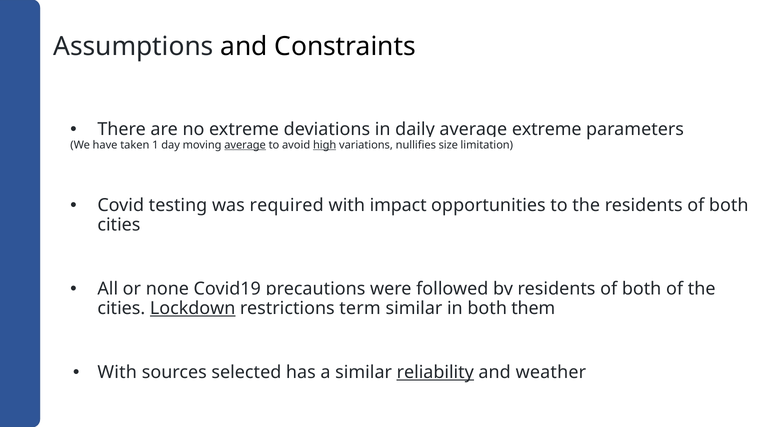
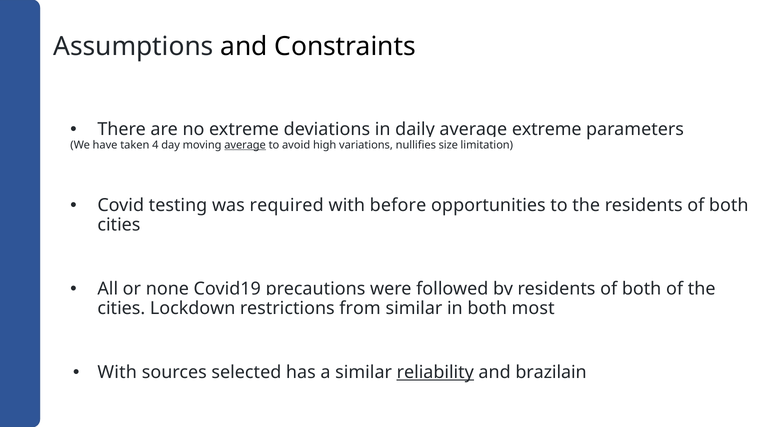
1: 1 -> 4 (155, 145)
high underline: present -> none (325, 145)
impact: impact -> before (398, 206)
Lockdown underline: present -> none (193, 309)
term: term -> from (360, 309)
them: them -> most (533, 309)
weather: weather -> brazilain (551, 373)
